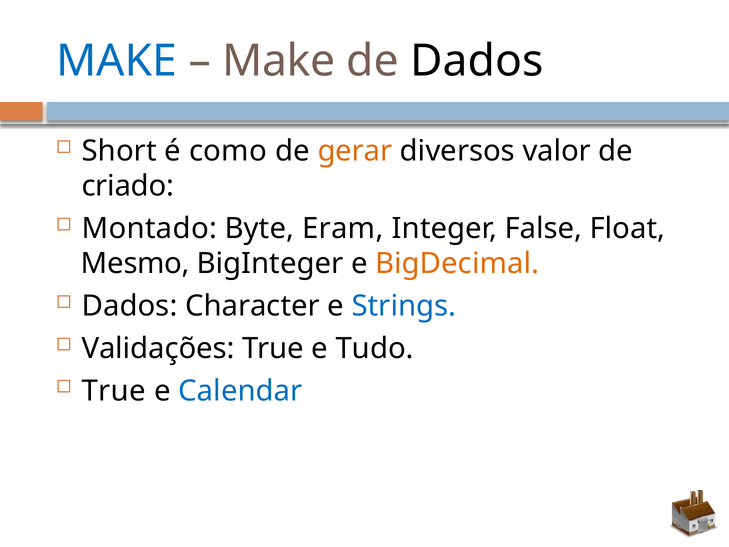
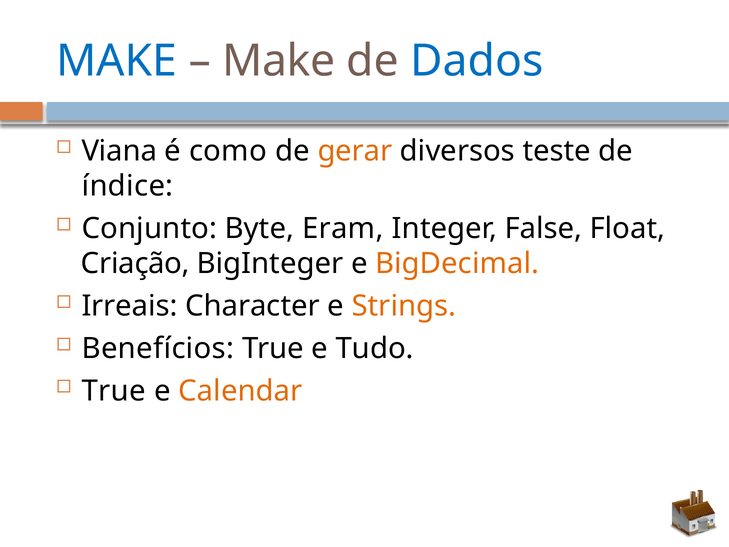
Dados colour: black -> blue (477, 61)
Short: Short -> Viana (119, 151)
valor: valor -> teste (557, 151)
criado: criado -> índice (128, 186)
Montado: Montado -> Conjunto (149, 228)
Mesmo: Mesmo -> Criação (135, 264)
Dados: Dados -> Irreais (130, 306)
Strings colour: blue -> orange (404, 306)
Validações: Validações -> Benefícios (158, 348)
Calendar colour: blue -> orange (240, 391)
